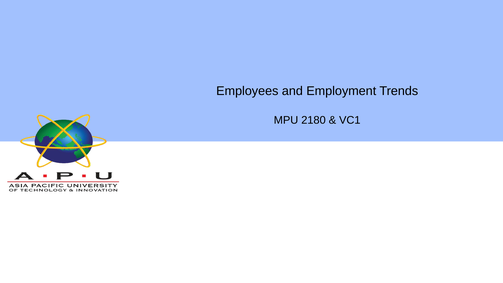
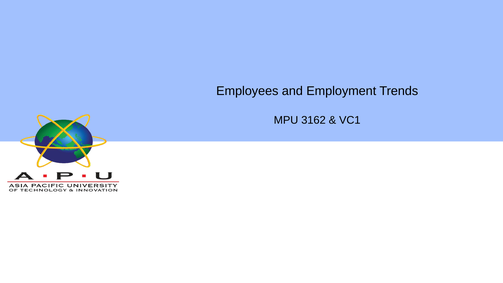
2180: 2180 -> 3162 (313, 120)
